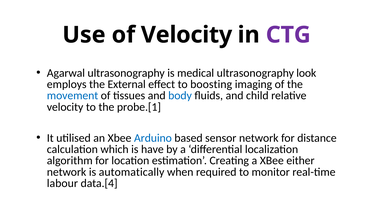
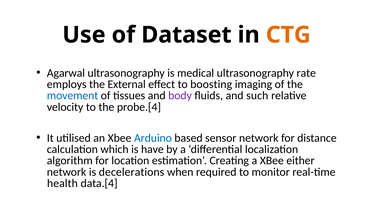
of Velocity: Velocity -> Dataset (186, 35)
CTG colour: purple -> orange (288, 35)
look: look -> rate (306, 73)
body colour: blue -> purple (180, 96)
child: child -> such (257, 96)
probe.[1: probe.[1 -> probe.[4 (139, 107)
automatically: automatically -> decelerations (132, 172)
labour: labour -> health (62, 183)
